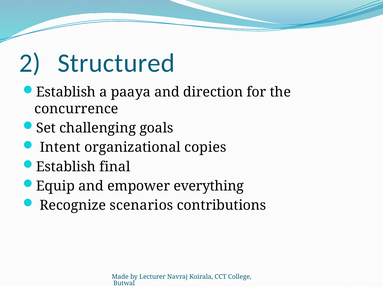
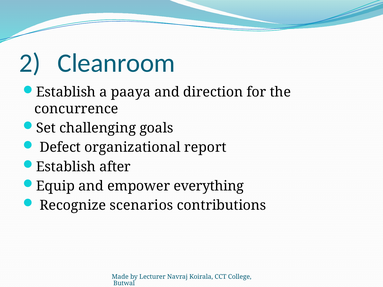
Structured: Structured -> Cleanroom (116, 63)
Intent: Intent -> Defect (60, 147)
copies: copies -> report (205, 147)
final: final -> after (115, 167)
